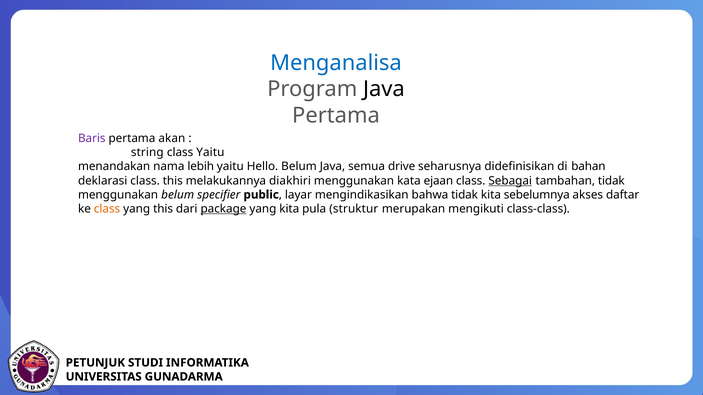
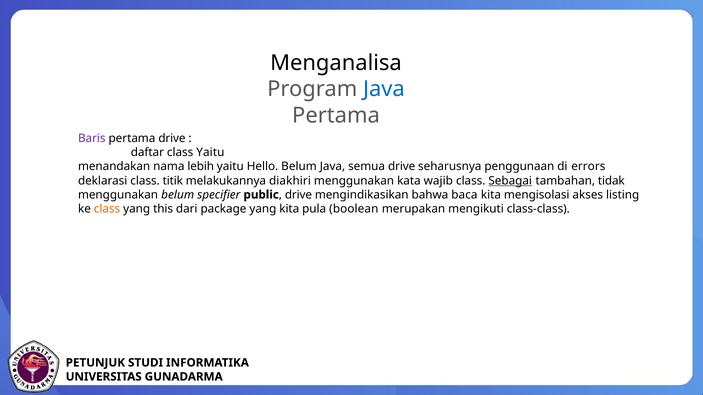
Menganalisa colour: blue -> black (336, 63)
Java colour: black -> blue (384, 89)
pertama akan: akan -> drive (172, 139)
string: string -> daftar (147, 153)
didefinisikan: didefinisikan -> penggunaan (519, 167)
bahan: bahan -> errors (588, 167)
class this: this -> titik (173, 181)
ejaan: ejaan -> wajib (438, 181)
public layar: layar -> drive (298, 195)
bahwa tidak: tidak -> baca (464, 195)
sebelumnya: sebelumnya -> mengisolasi (537, 195)
daftar: daftar -> listing (623, 195)
package underline: present -> none (223, 209)
struktur: struktur -> boolean (354, 209)
